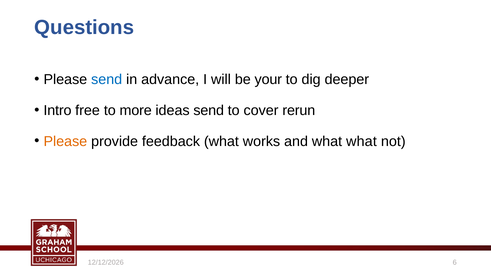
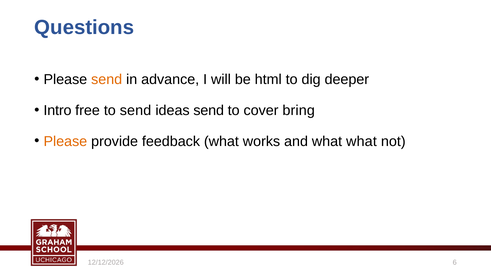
send colour: blue -> orange (107, 80)
your: your -> html (268, 80)
to more: more -> send (136, 111)
rerun: rerun -> bring (299, 111)
